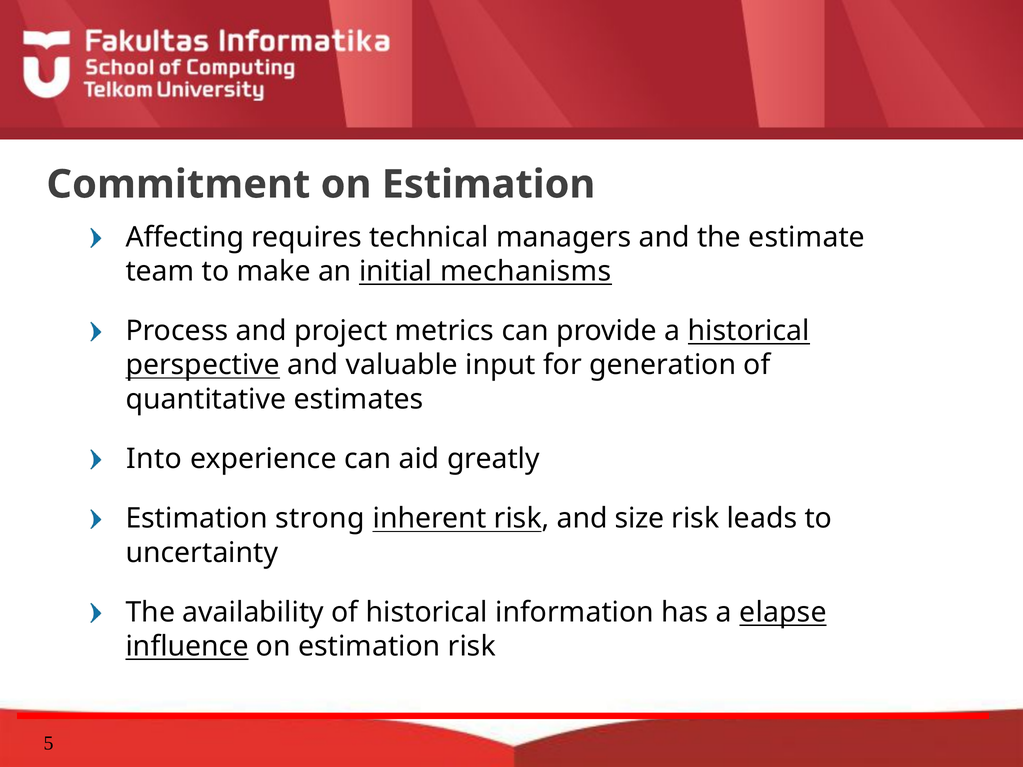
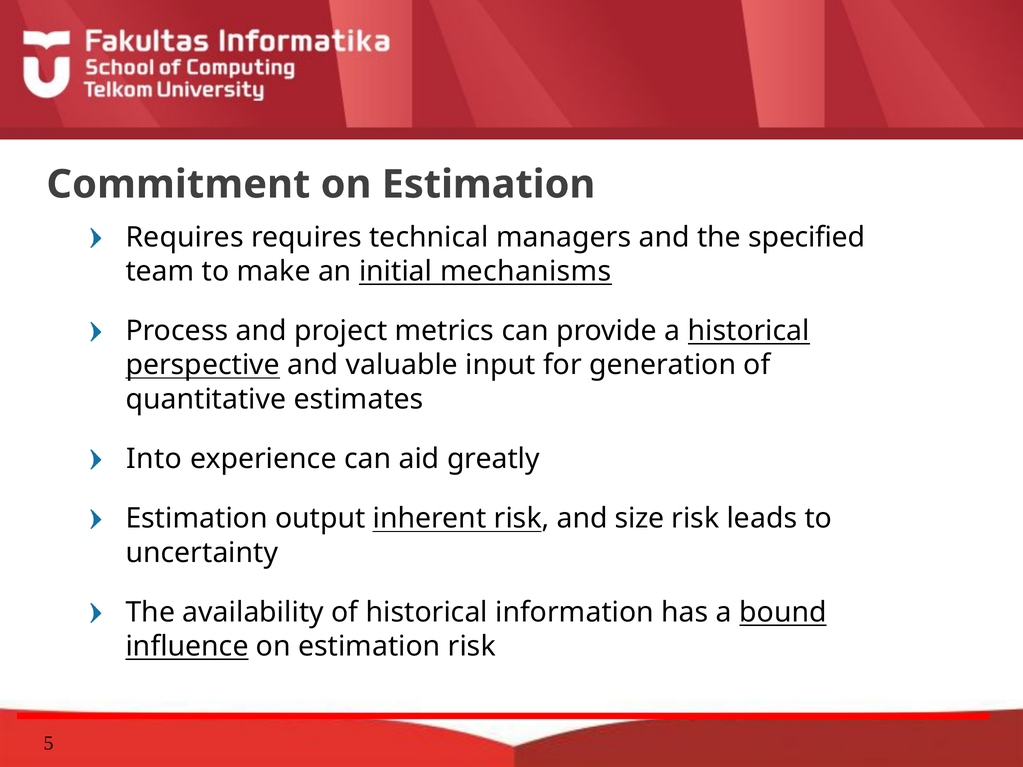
Affecting: Affecting -> Requires (185, 237)
estimate: estimate -> specified (807, 237)
strong: strong -> output (320, 519)
elapse: elapse -> bound (783, 613)
